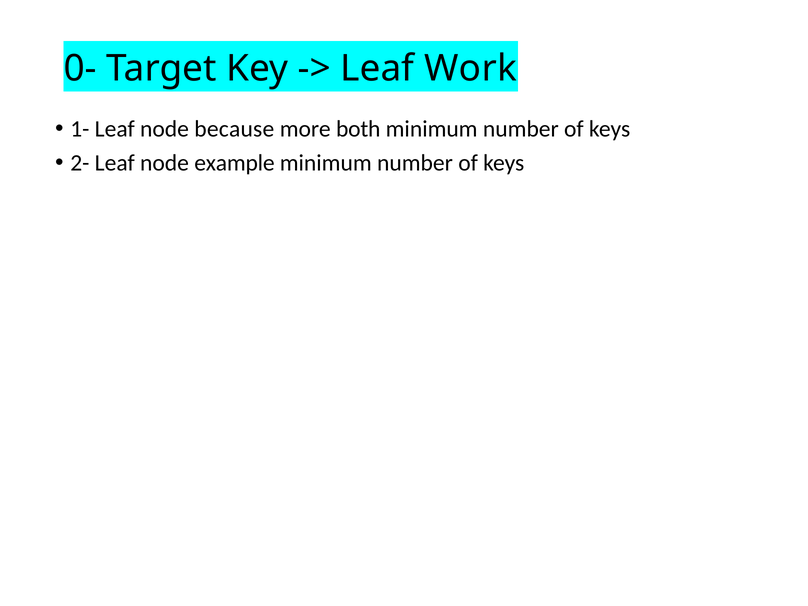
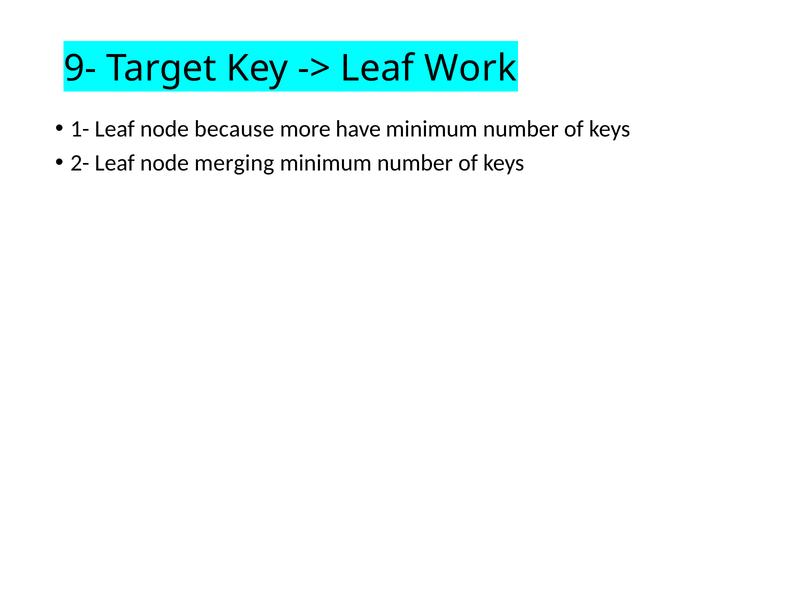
0-: 0- -> 9- (80, 68)
both: both -> have (358, 129)
example: example -> merging (234, 163)
